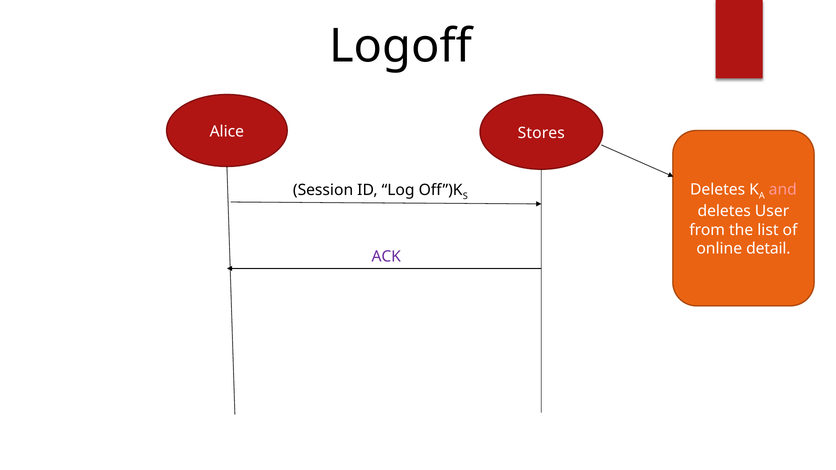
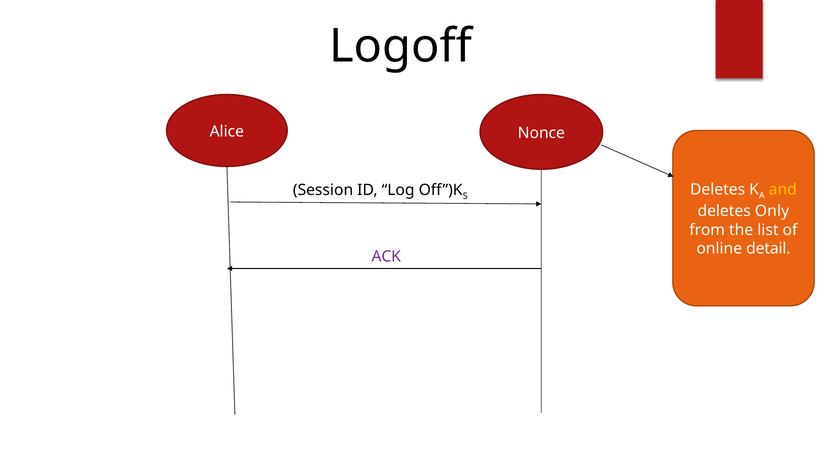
Stores: Stores -> Nonce (541, 133)
and colour: pink -> yellow (783, 190)
User: User -> Only (772, 211)
